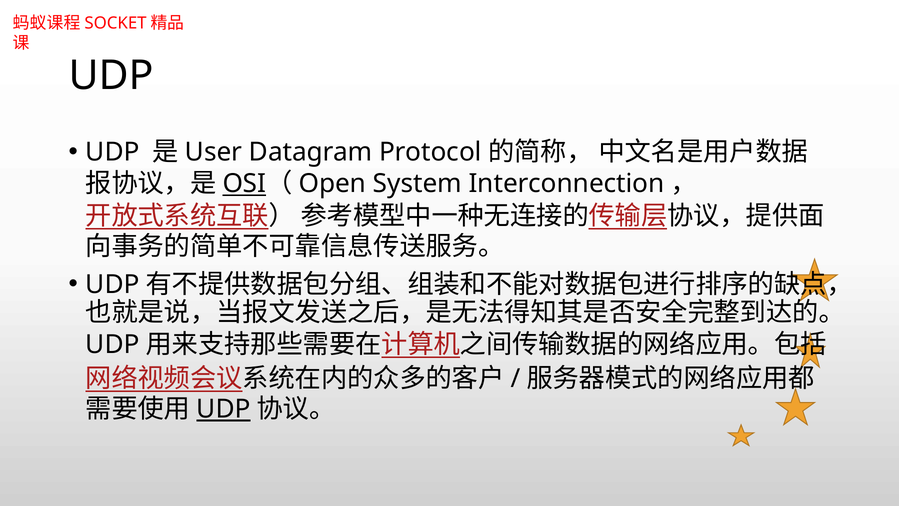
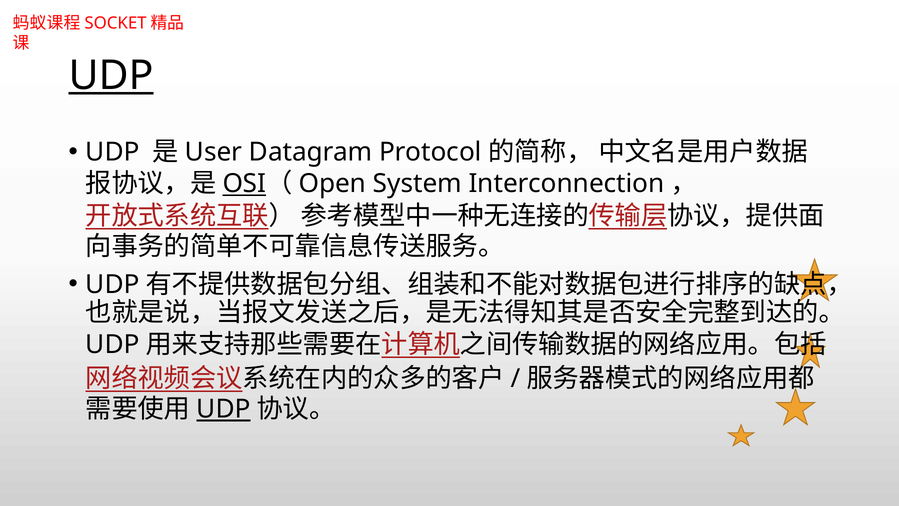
UDP underline: none -> present (111, 76)
